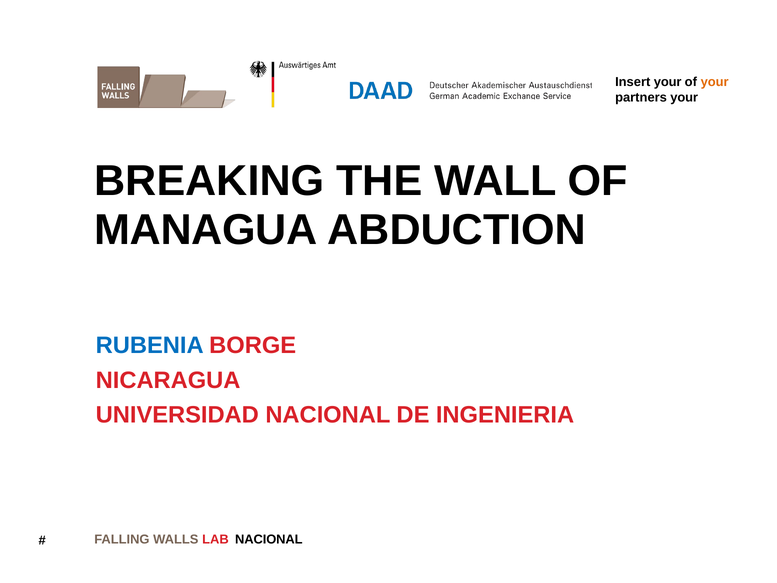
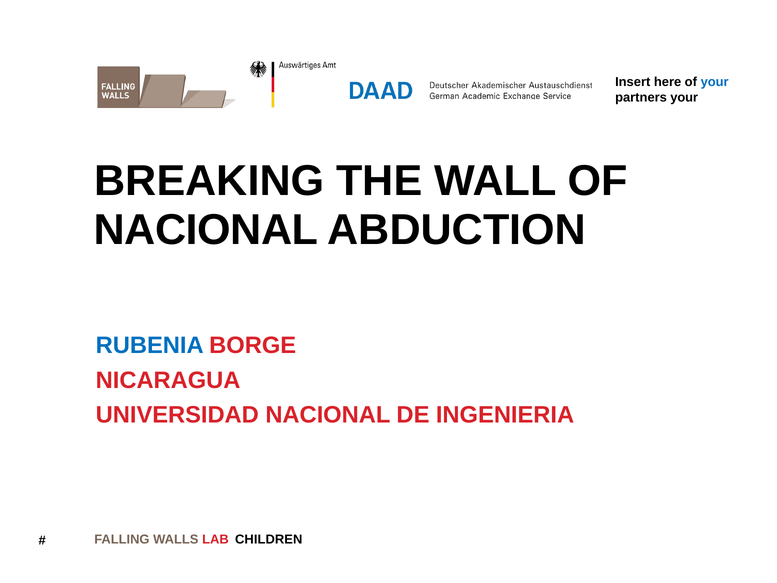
Insert your: your -> here (668, 82)
your colour: orange -> blue (715, 82)
MANAGUA: MANAGUA -> NACIONAL (206, 230)
NACIONAL: NACIONAL -> CHILDREN (269, 539)
